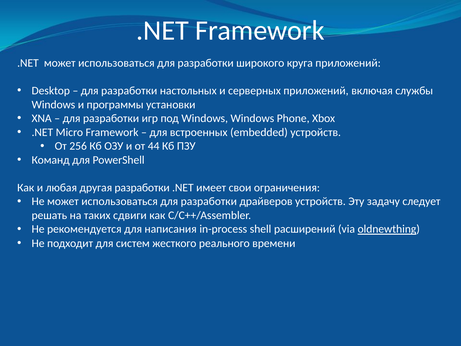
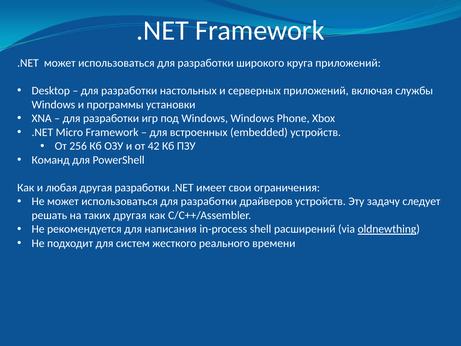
44: 44 -> 42 (154, 146)
таких сдвиги: сдвиги -> другая (130, 215)
